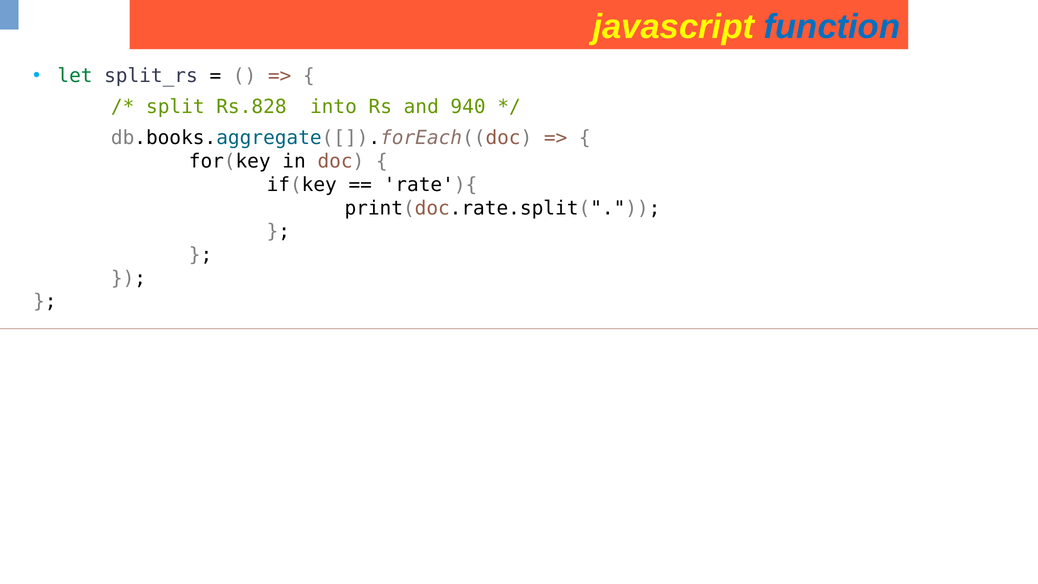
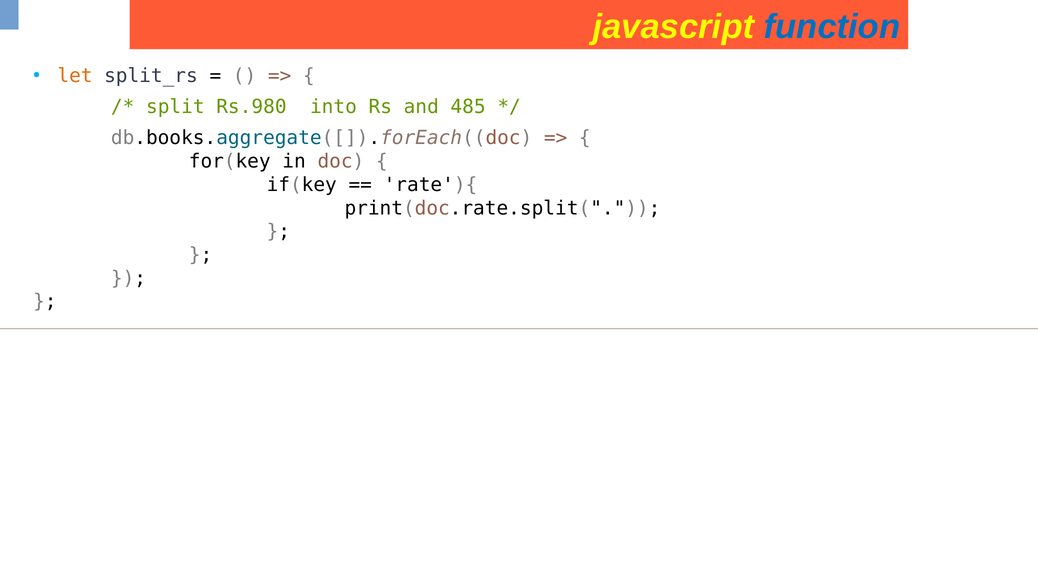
let colour: green -> orange (75, 76)
Rs.828: Rs.828 -> Rs.980 (251, 107)
940: 940 -> 485 (468, 107)
